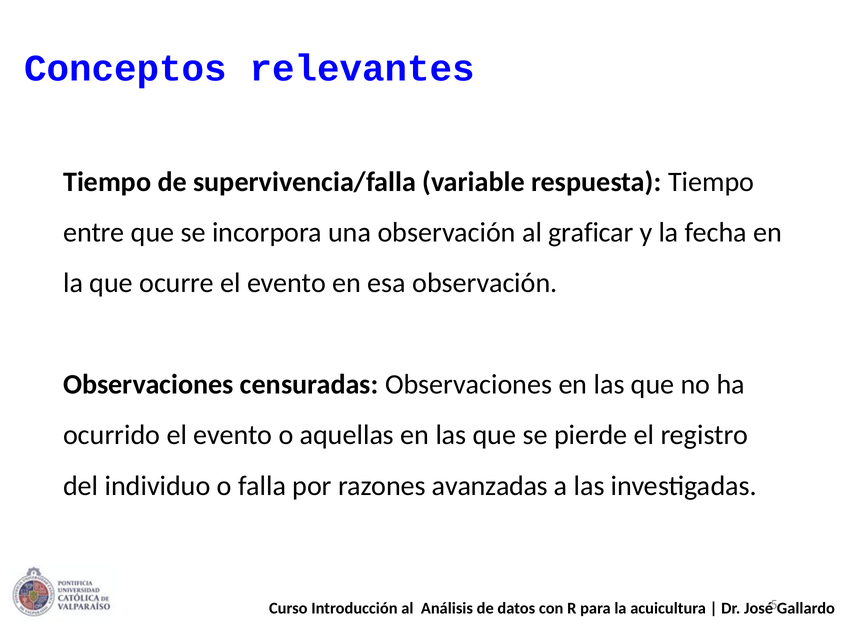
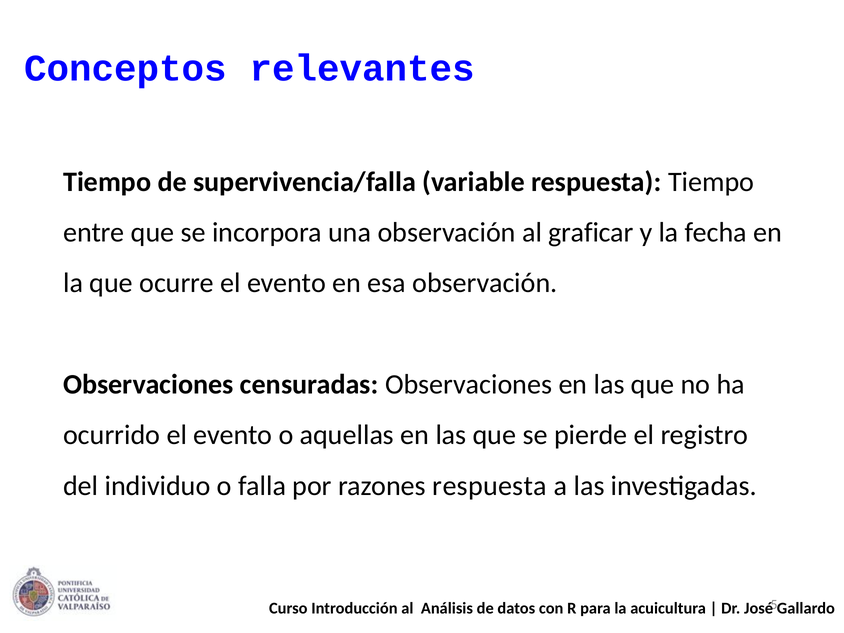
razones avanzadas: avanzadas -> respuesta (490, 486)
